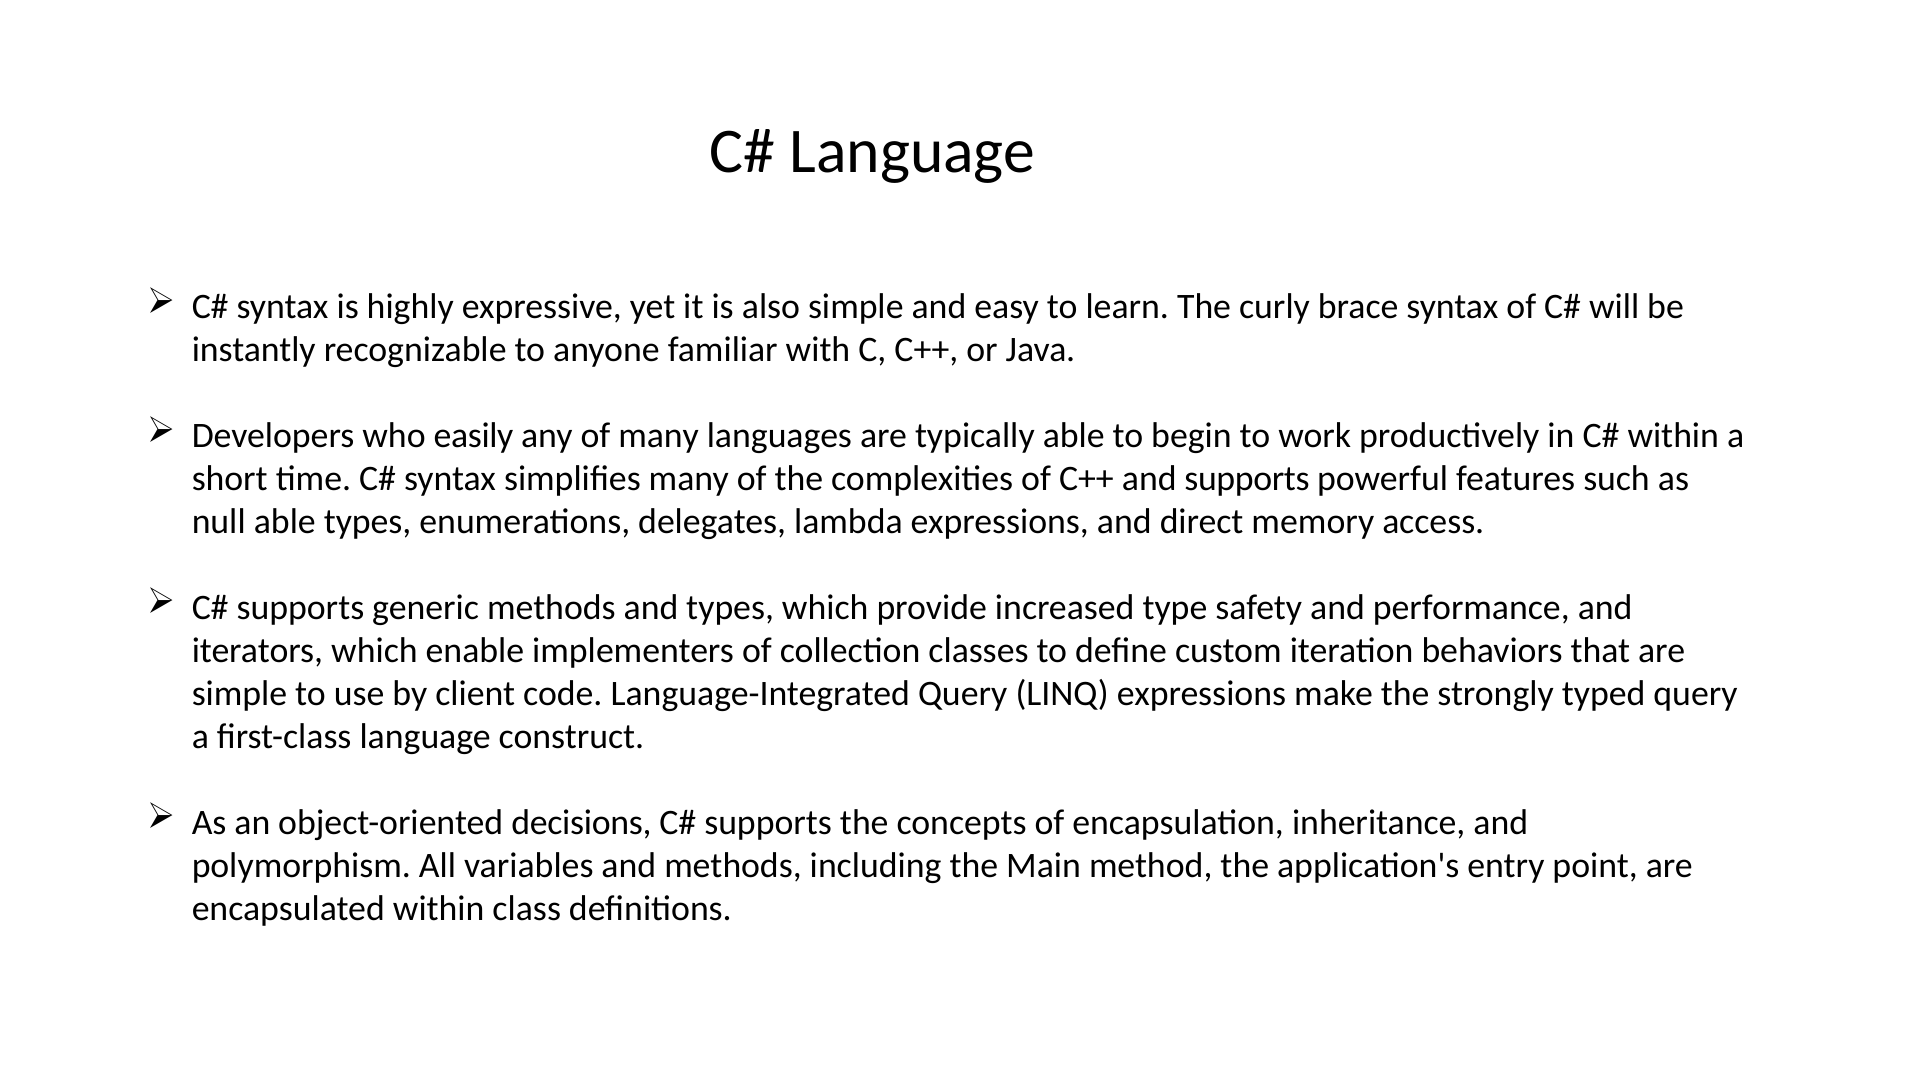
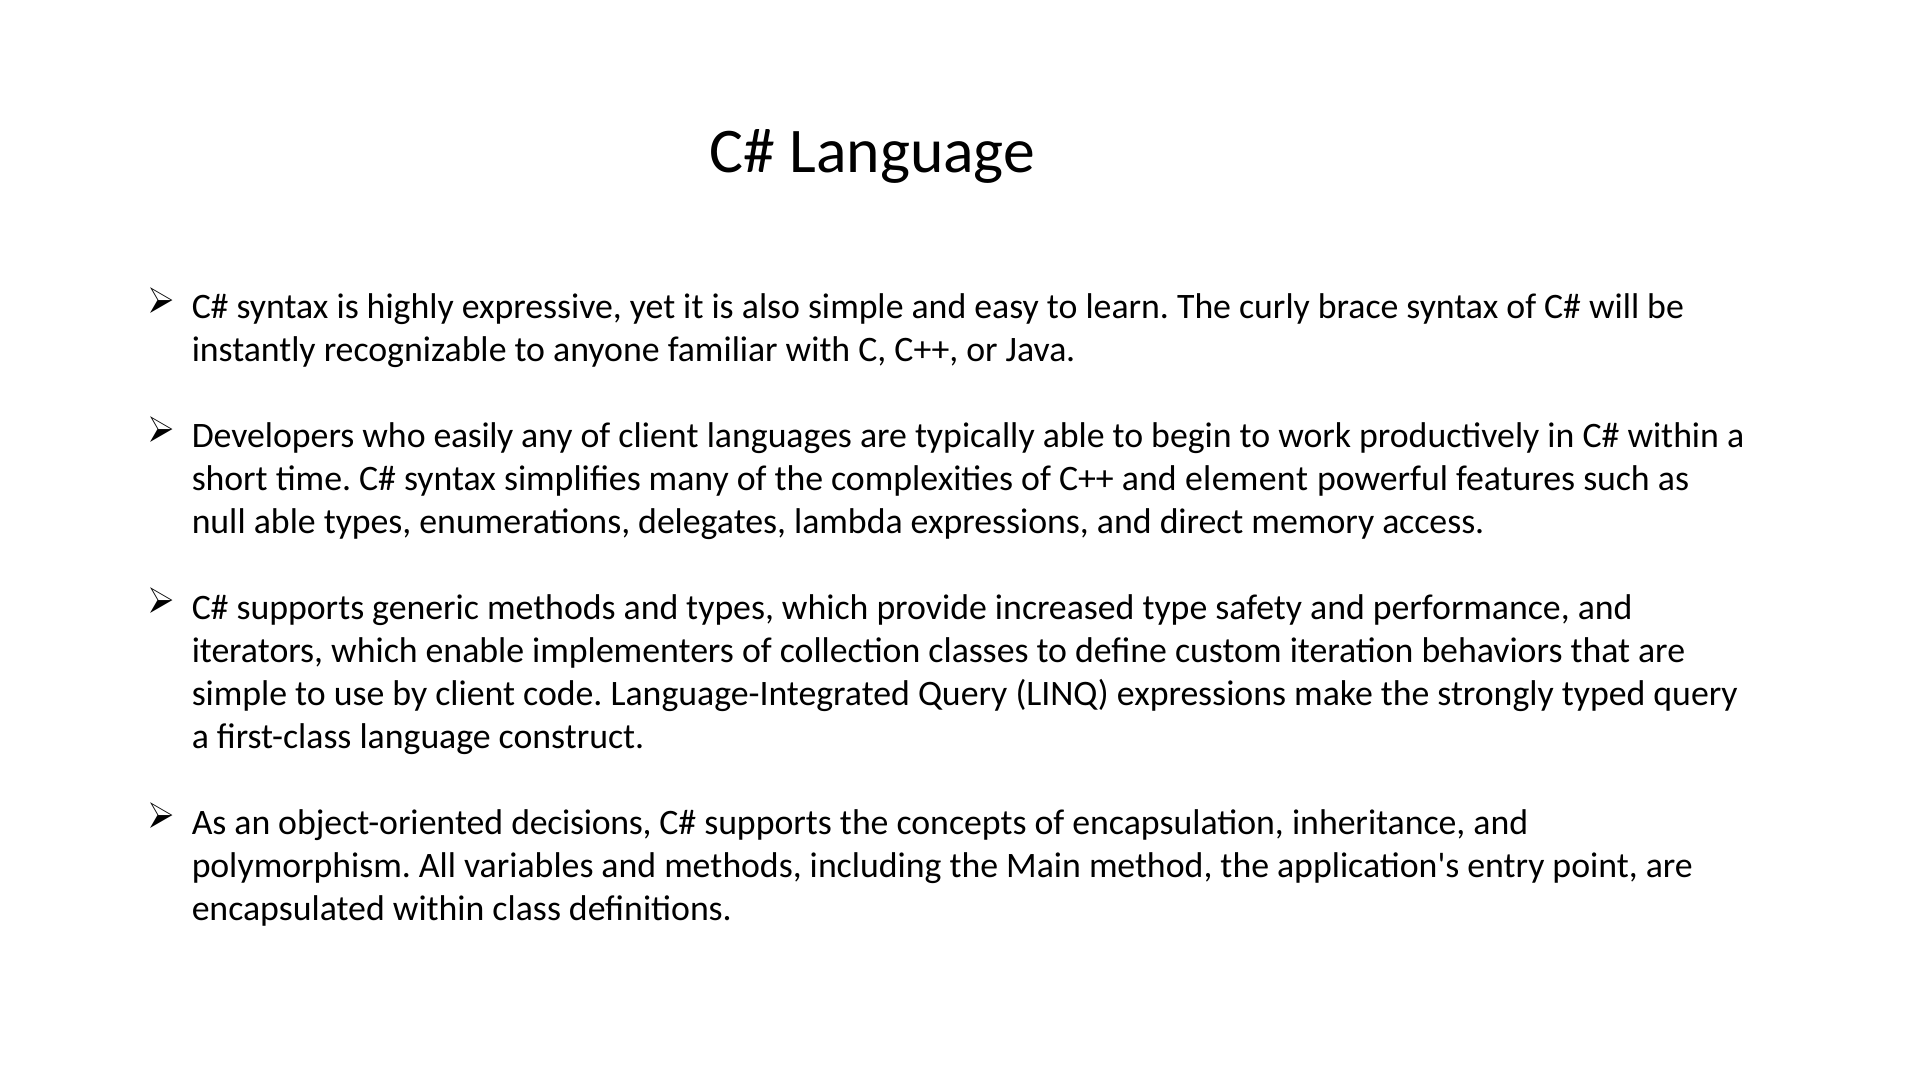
of many: many -> client (659, 436)
and supports: supports -> element (1247, 479)
